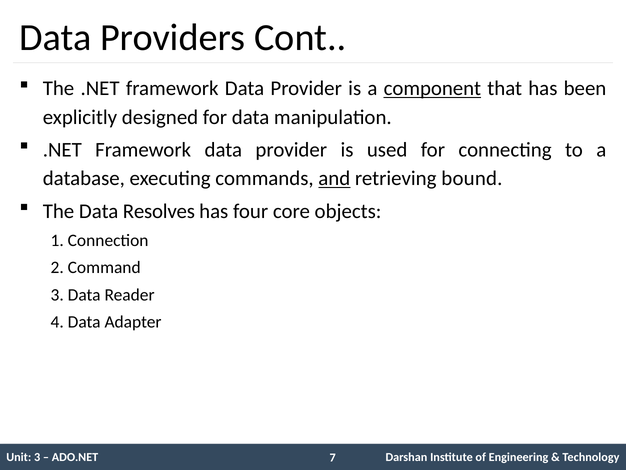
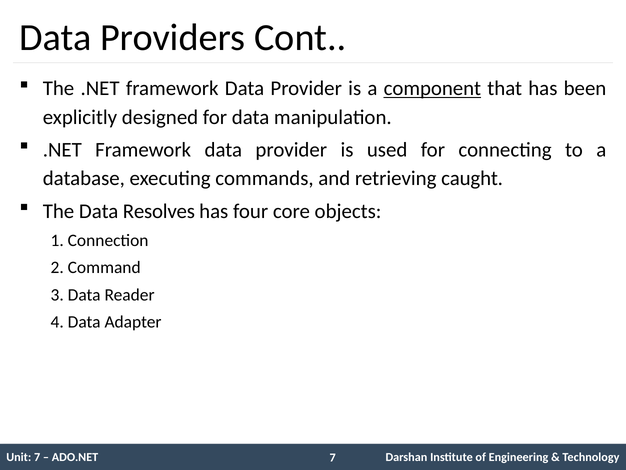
and underline: present -> none (334, 178)
bound: bound -> caught (472, 178)
3: 3 -> 7 (37, 457)
